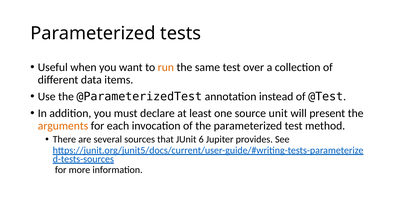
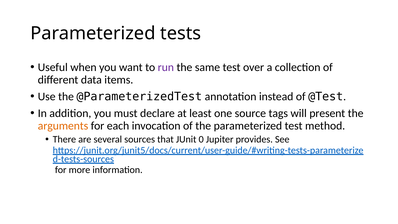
run colour: orange -> purple (166, 67)
unit: unit -> tags (278, 113)
6: 6 -> 0 (201, 139)
